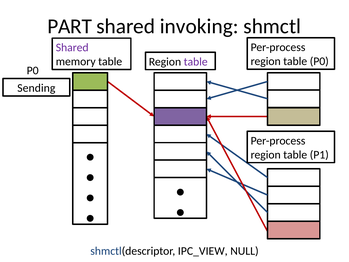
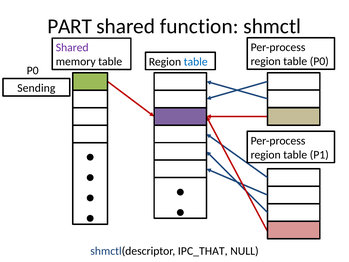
invoking: invoking -> function (199, 26)
table colour: purple -> blue (196, 62)
IPC_VIEW: IPC_VIEW -> IPC_THAT (203, 251)
